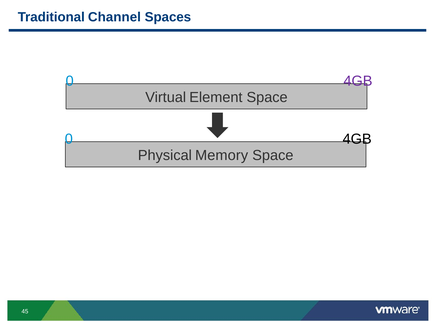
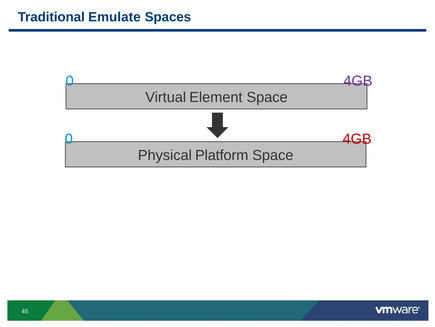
Channel: Channel -> Emulate (114, 17)
4GB colour: black -> red (357, 139)
Memory: Memory -> Platform (222, 155)
